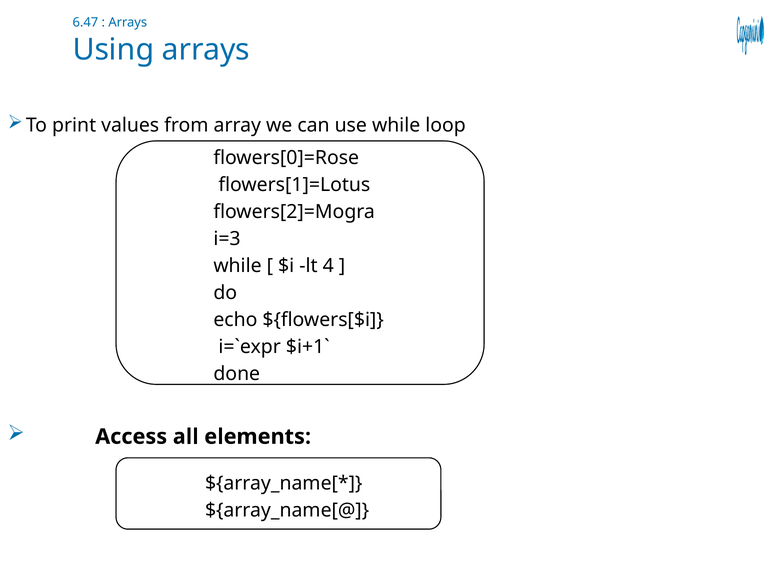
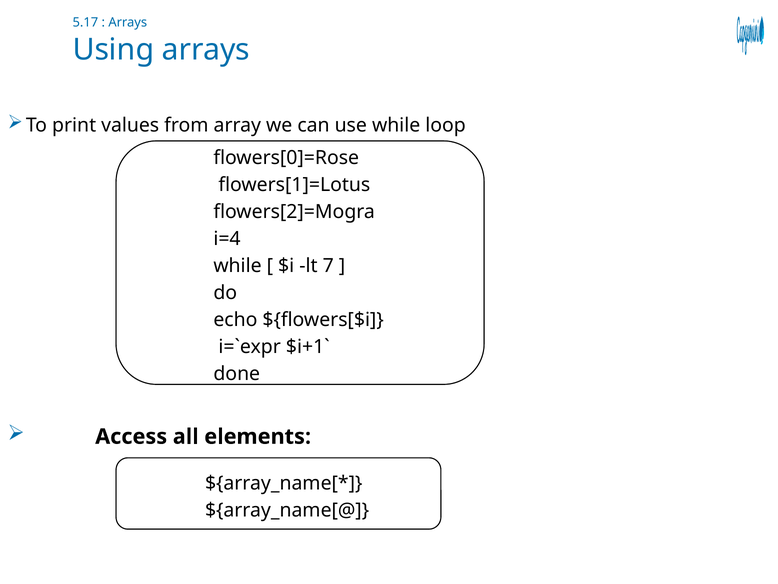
6.47: 6.47 -> 5.17 (85, 22)
i=3: i=3 -> i=4 (227, 239)
4: 4 -> 7 (328, 266)
